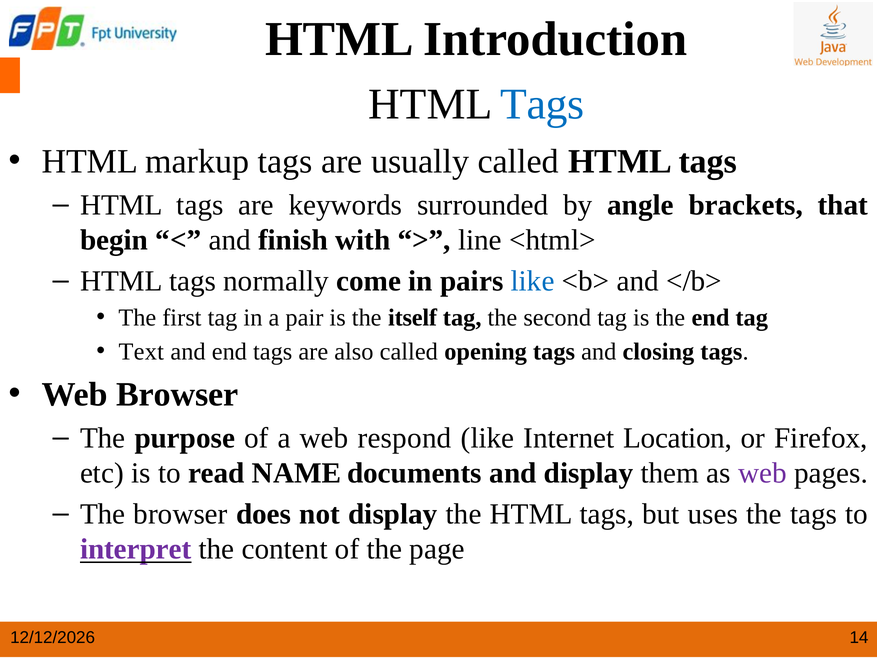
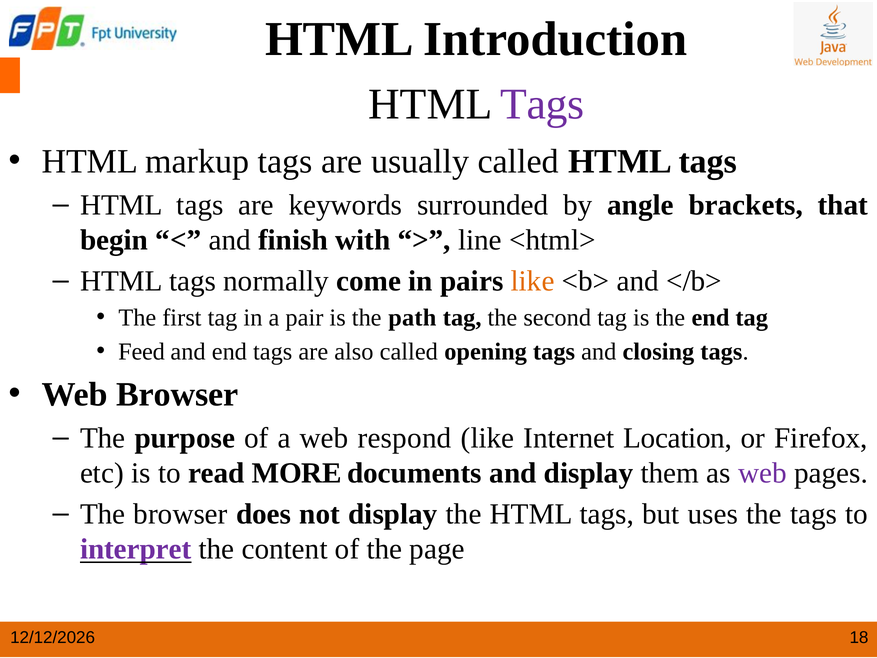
Tags colour: blue -> purple (542, 104)
like colour: blue -> orange (533, 281)
itself: itself -> path (412, 318)
Text: Text -> Feed (142, 352)
NAME: NAME -> MORE (297, 473)
14: 14 -> 18 (859, 637)
